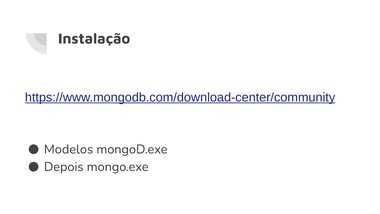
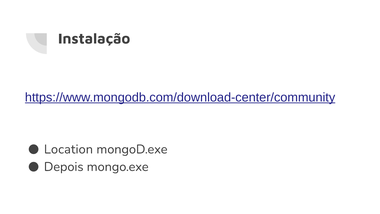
Modelos: Modelos -> Location (68, 149)
